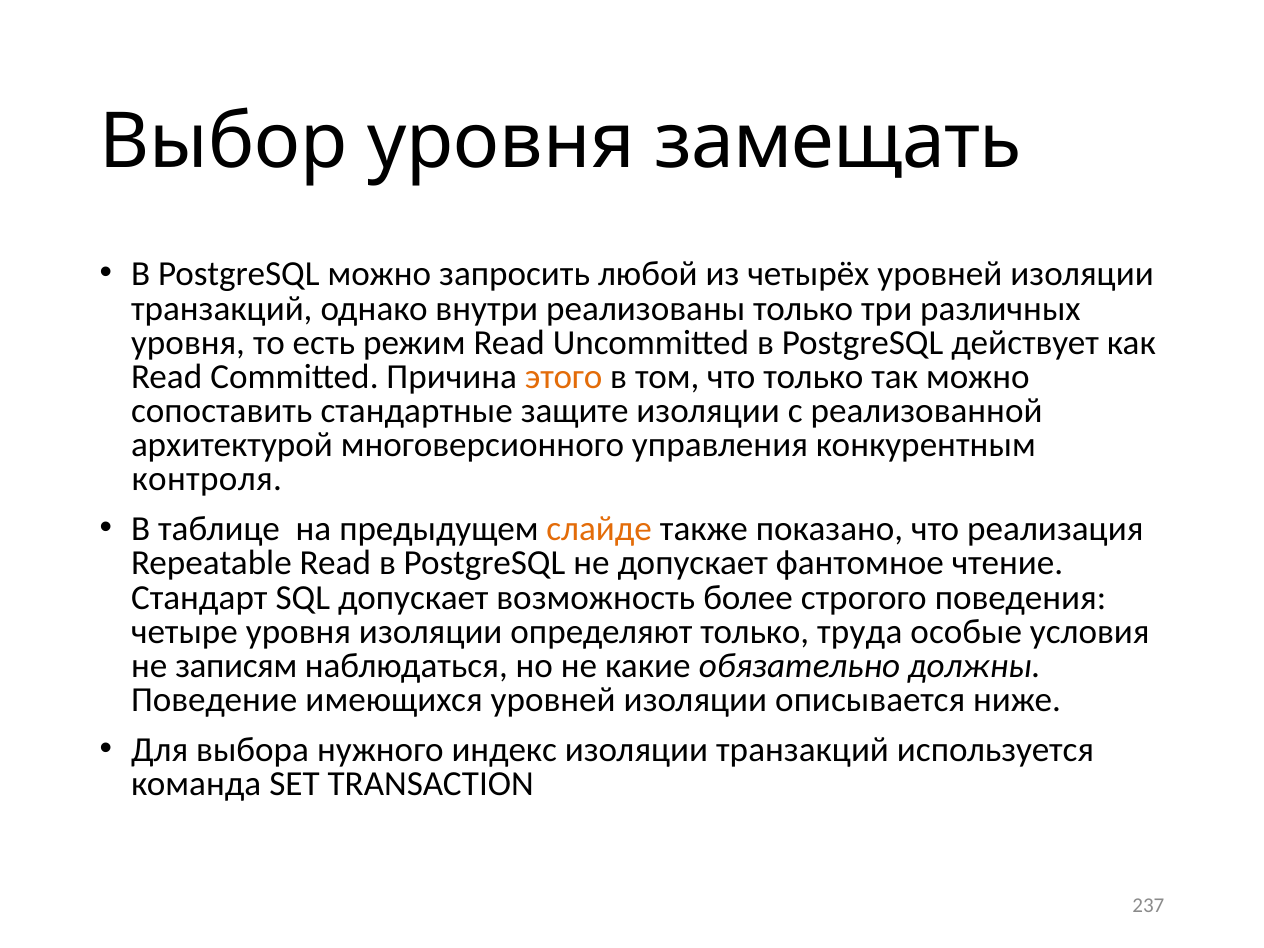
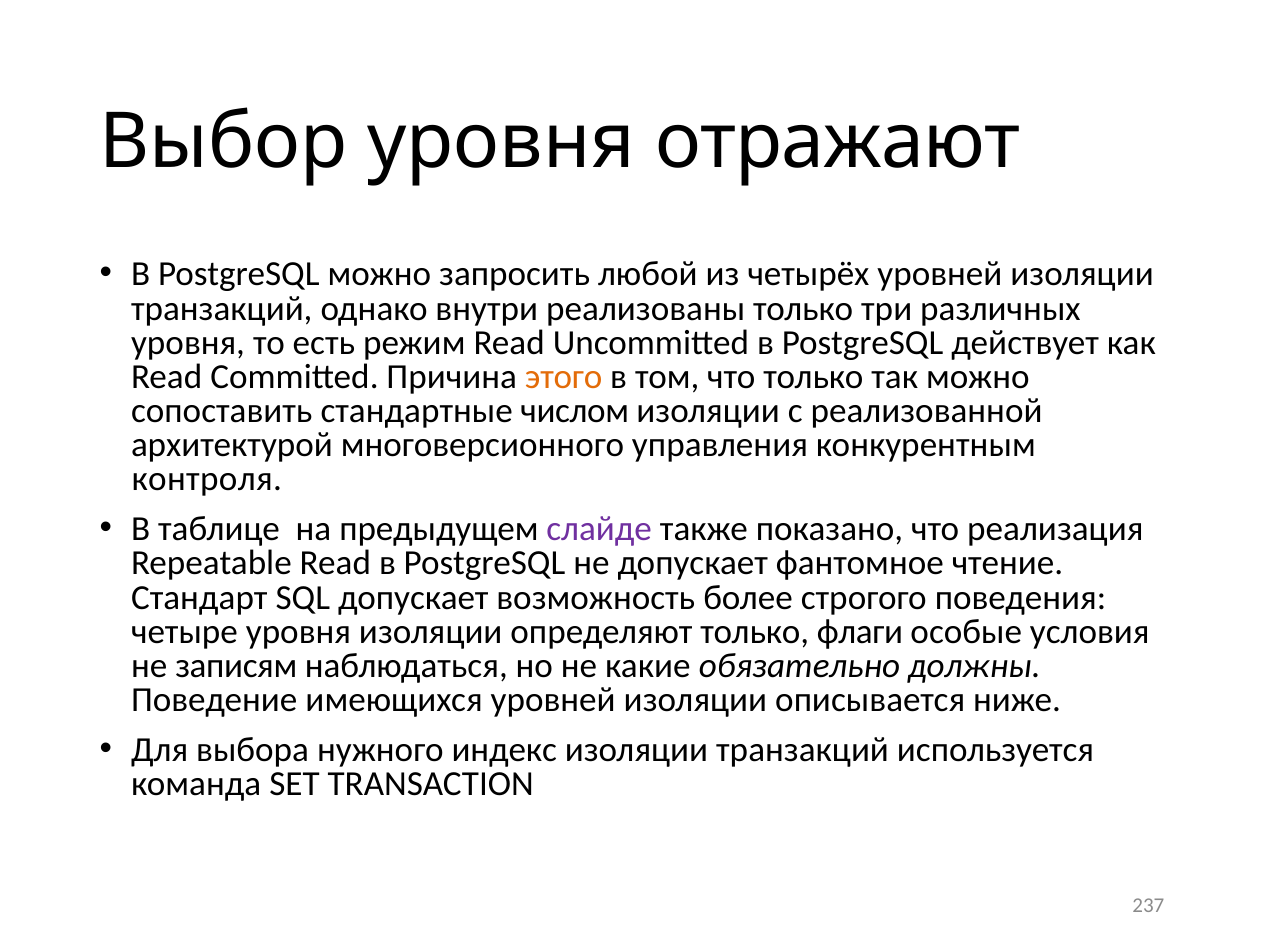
замещать: замещать -> отражают (838, 142)
защите: защите -> числом (575, 411)
слайде colour: orange -> purple (599, 529)
труда: труда -> флаги (860, 632)
